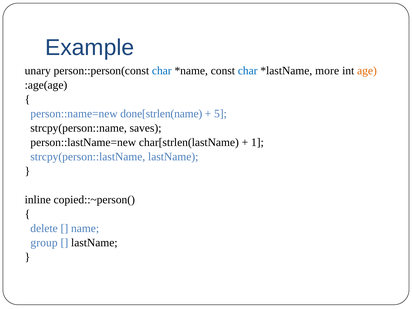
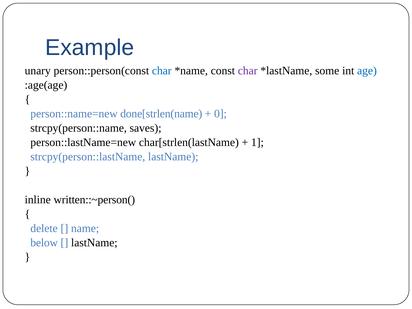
char colour: blue -> purple (248, 71)
more: more -> some (327, 71)
age colour: orange -> blue (367, 71)
5: 5 -> 0 (220, 114)
copied::~person(: copied::~person( -> written::~person( (94, 200)
group: group -> below (44, 243)
